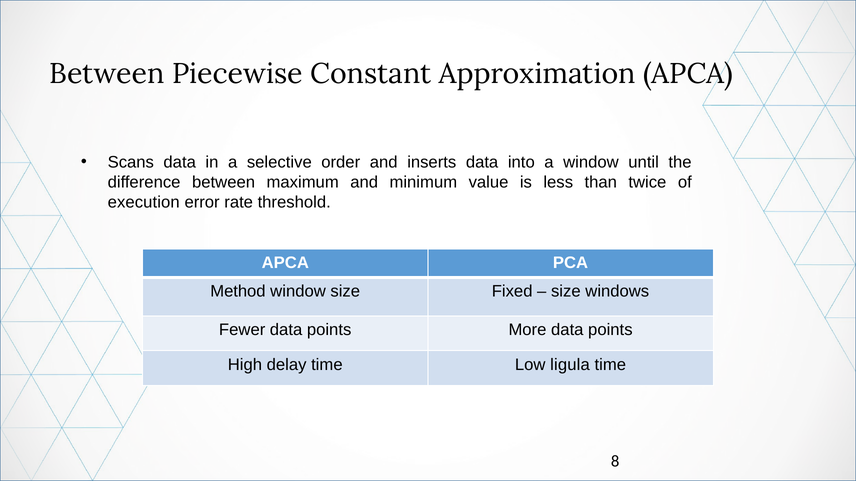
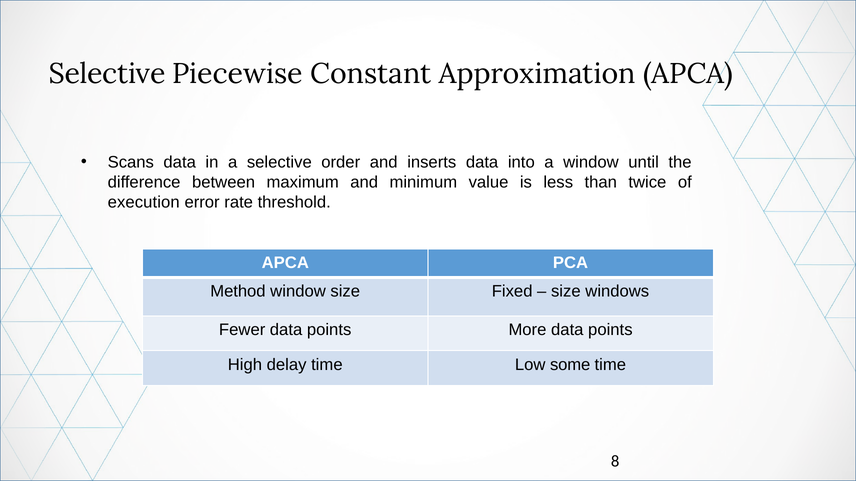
Between: Between -> Selective (107, 74)
ligula: ligula -> some (570, 365)
